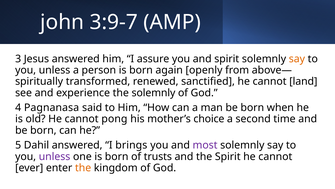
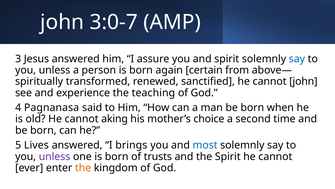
3:9-7: 3:9-7 -> 3:0-7 (114, 22)
say colour: orange -> blue (297, 59)
openly: openly -> certain (204, 70)
cannot land: land -> john (303, 81)
the solemnly: solemnly -> teaching (153, 93)
pong: pong -> aking (115, 119)
Dahil: Dahil -> Lives (36, 145)
most colour: purple -> blue (205, 145)
